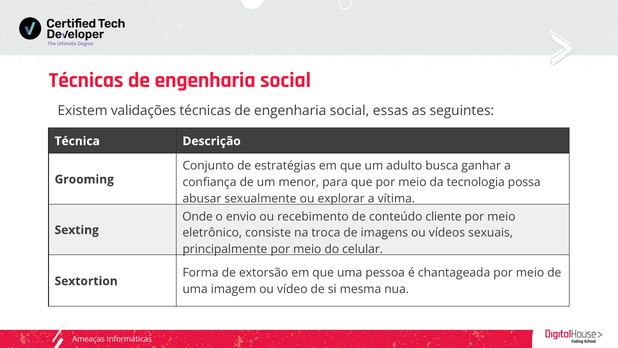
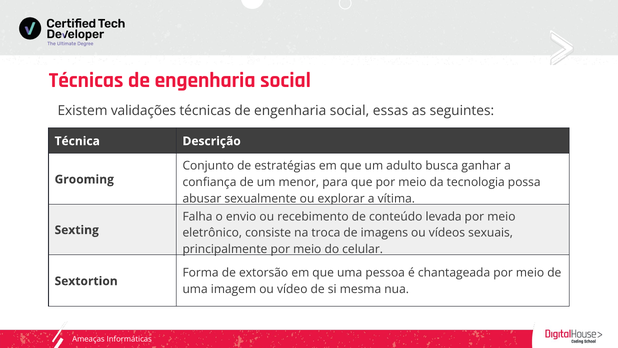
Onde: Onde -> Falha (197, 216)
cliente: cliente -> levada (444, 216)
